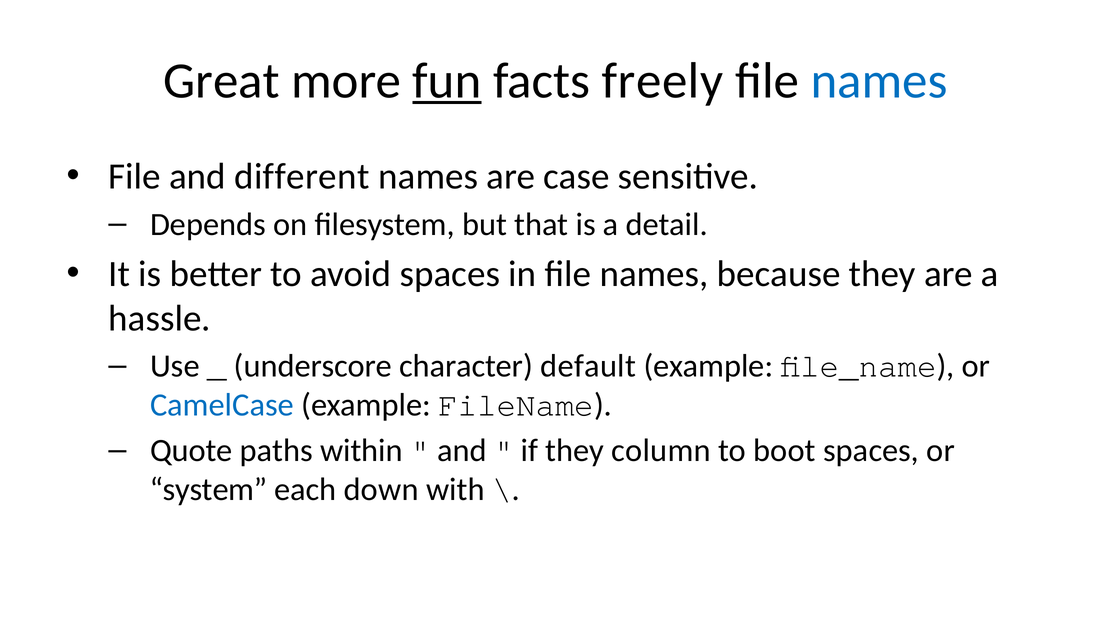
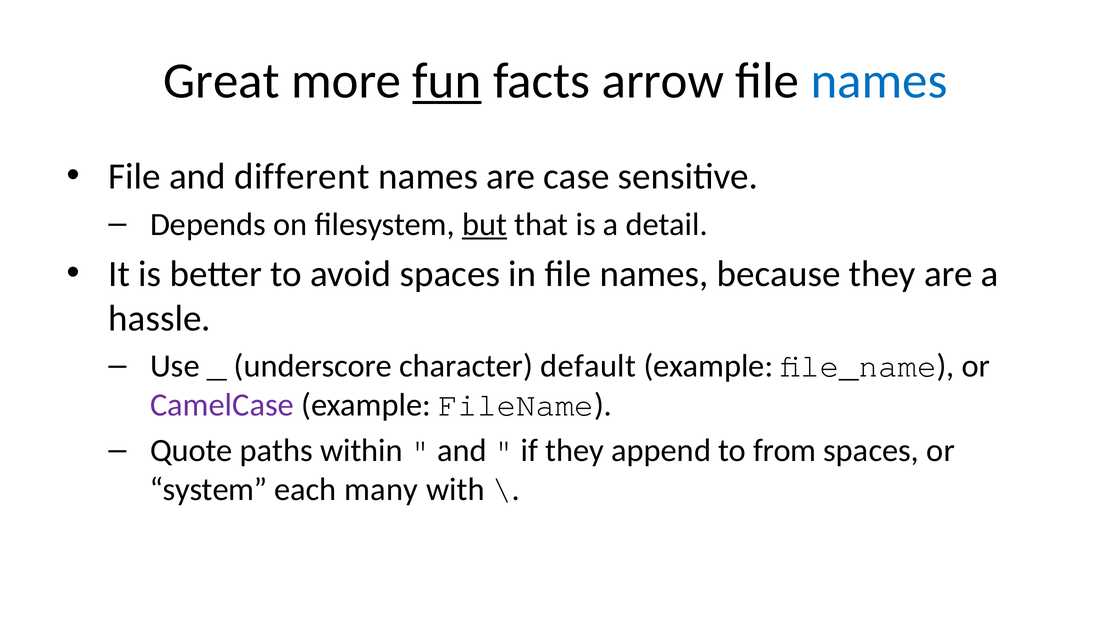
freely: freely -> arrow (663, 81)
but underline: none -> present (485, 224)
CamelCase colour: blue -> purple (222, 405)
column: column -> append (661, 450)
boot: boot -> from (785, 450)
down: down -> many (381, 489)
